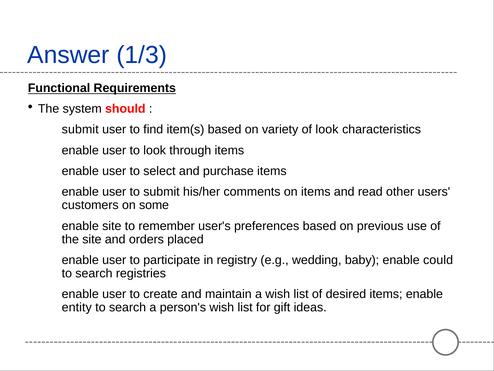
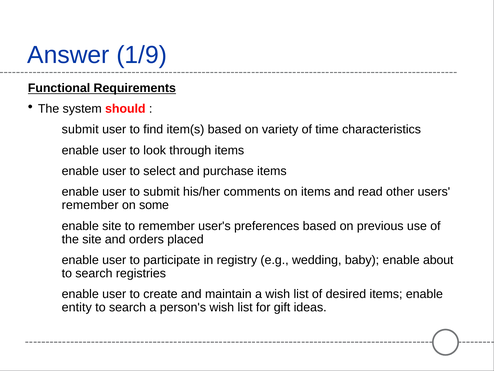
1/3: 1/3 -> 1/9 (142, 55)
of look: look -> time (327, 129)
customers: customers -> remember (90, 205)
could: could -> about (438, 260)
